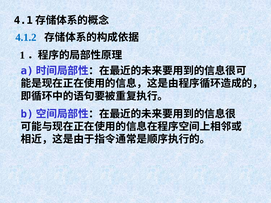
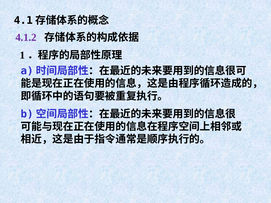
4.1.2 colour: blue -> purple (26, 37)
